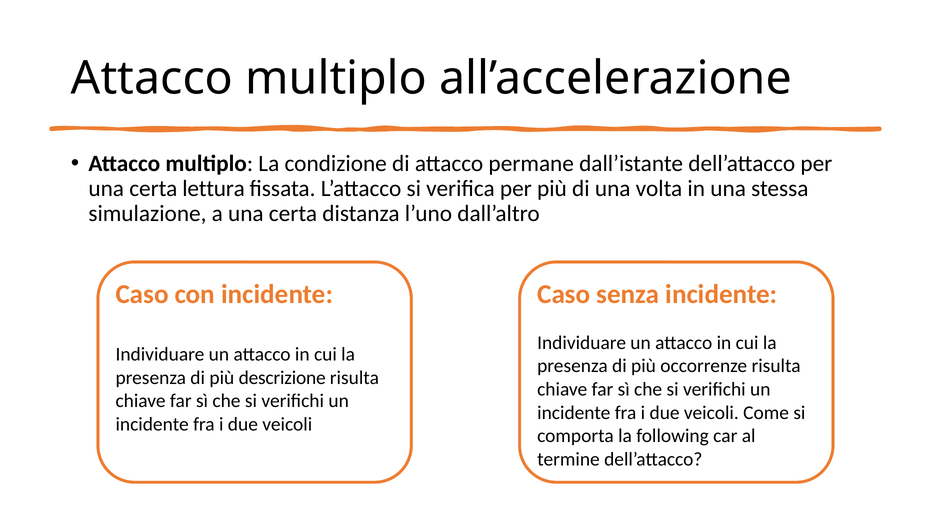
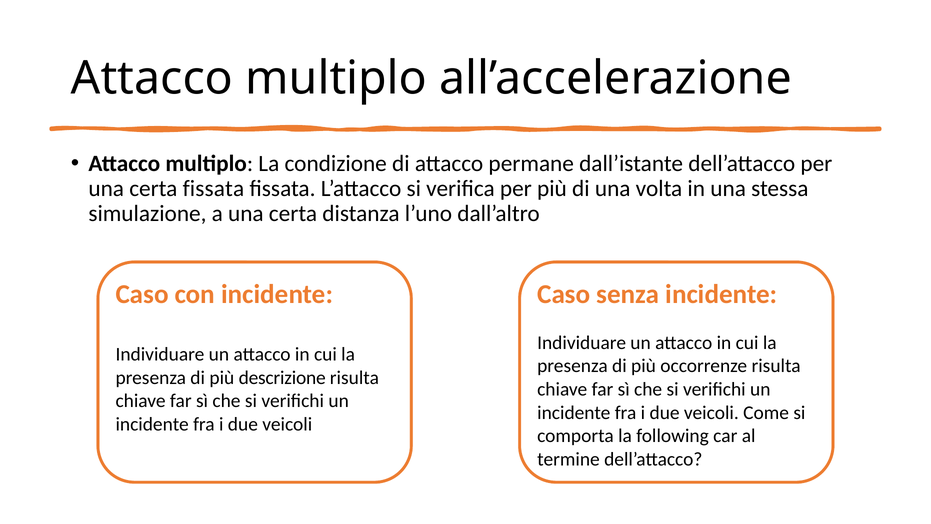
certa lettura: lettura -> fissata (213, 188)
